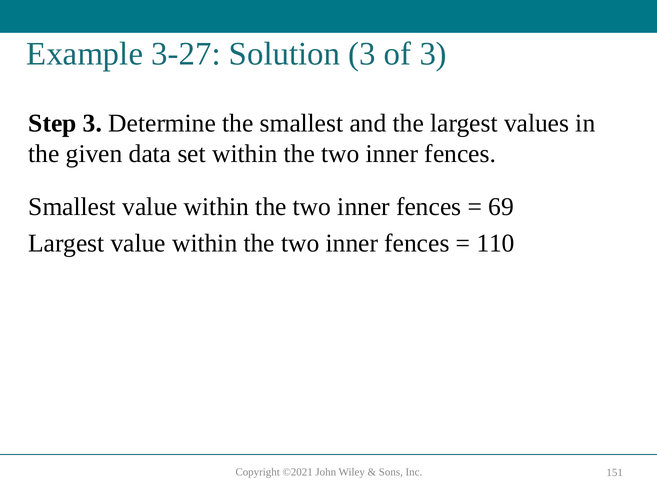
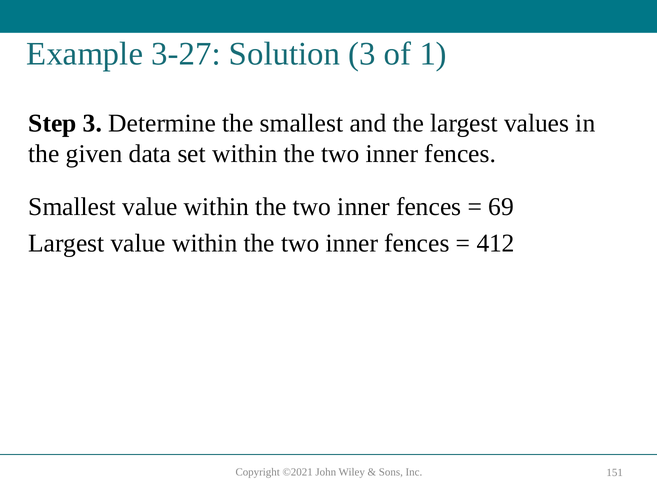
of 3: 3 -> 1 (433, 54)
110: 110 -> 412 (495, 243)
